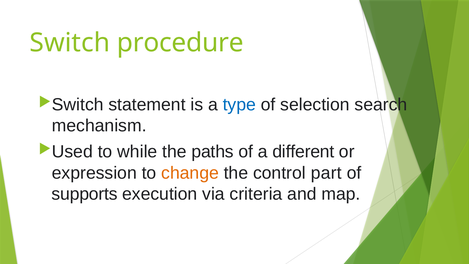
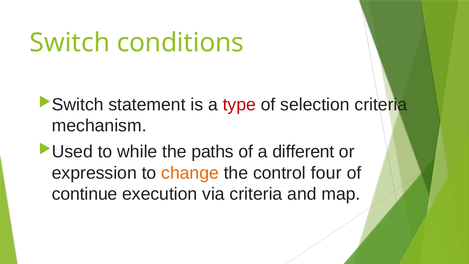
procedure: procedure -> conditions (180, 43)
type colour: blue -> red (239, 105)
selection search: search -> criteria (381, 105)
part: part -> four (326, 173)
supports: supports -> continue (85, 194)
